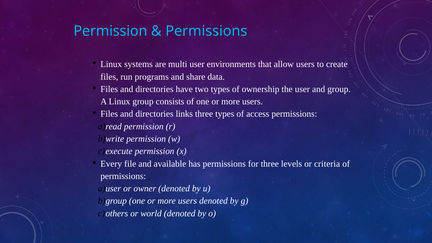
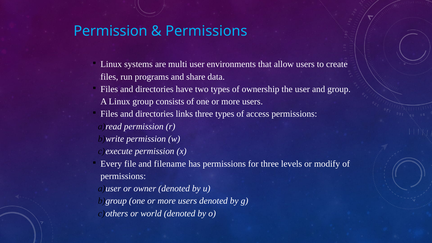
available: available -> filename (170, 164)
criteria: criteria -> modify (327, 164)
